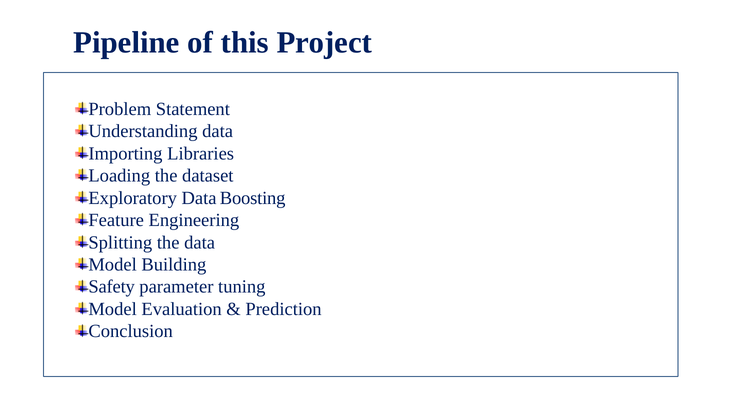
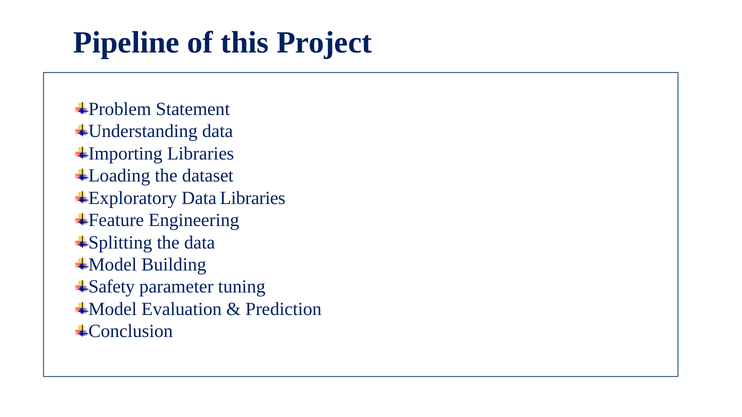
Data Boosting: Boosting -> Libraries (253, 198)
